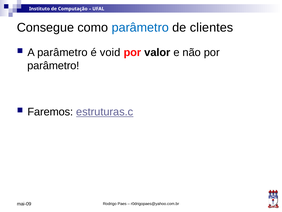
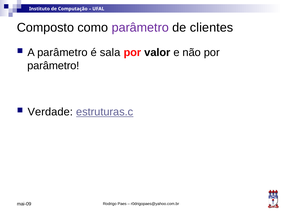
Consegue: Consegue -> Composto (45, 27)
parâmetro colour: blue -> purple (140, 27)
void: void -> sala (110, 52)
Faremos: Faremos -> Verdade (50, 112)
